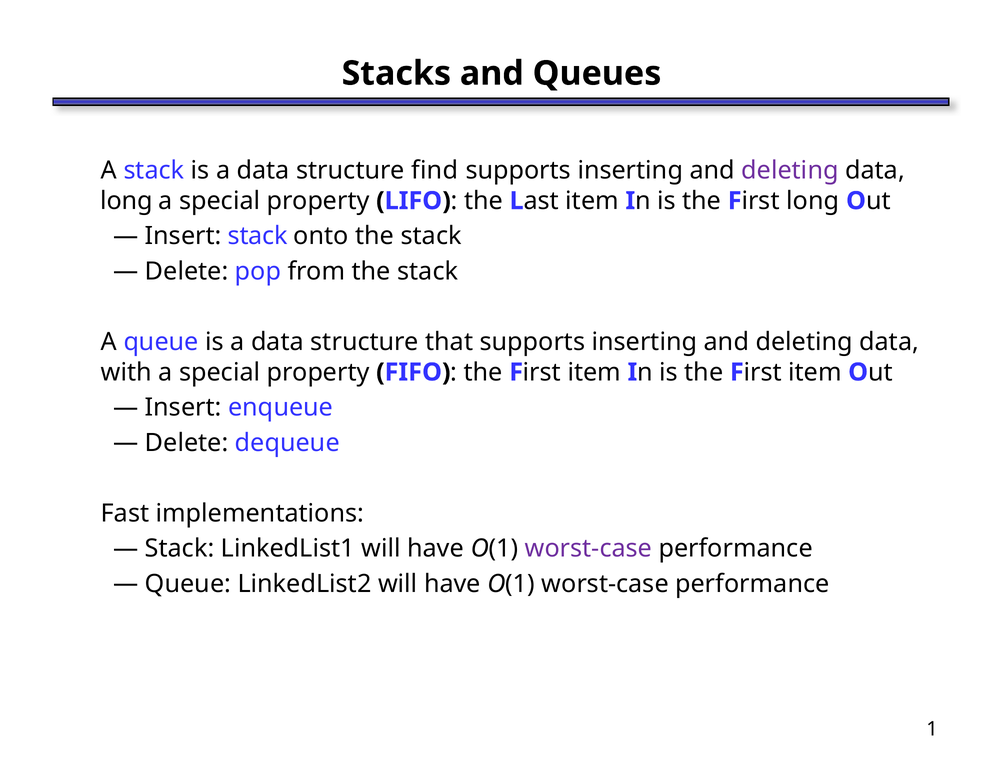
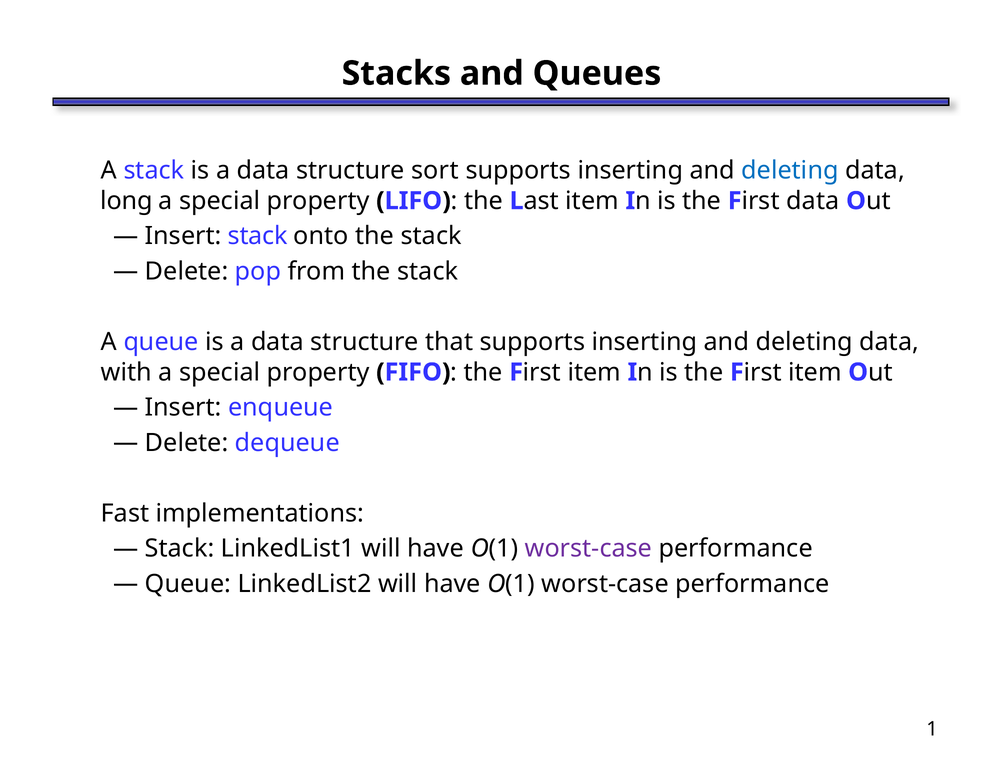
find: find -> sort (435, 170)
deleting colour: purple -> blue (790, 170)
long: long -> data (813, 201)
